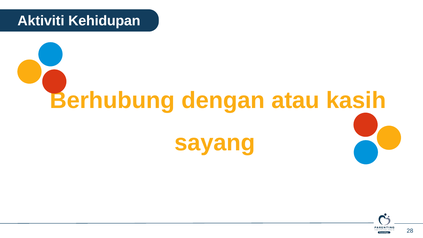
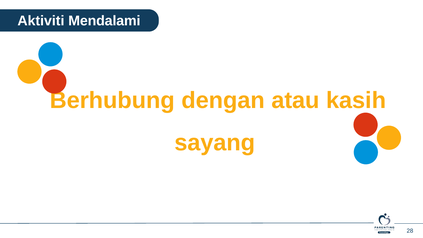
Kehidupan: Kehidupan -> Mendalami (104, 21)
